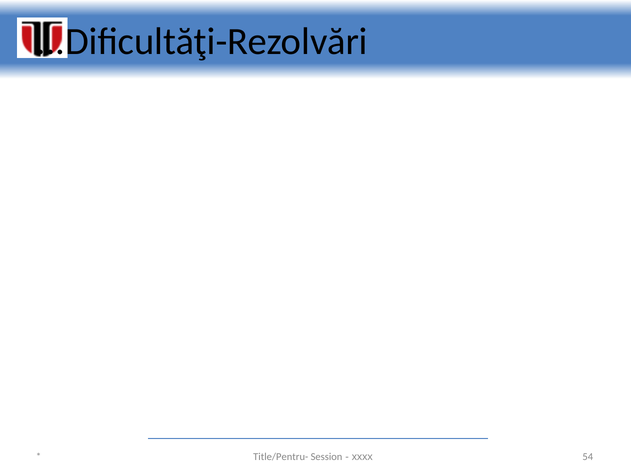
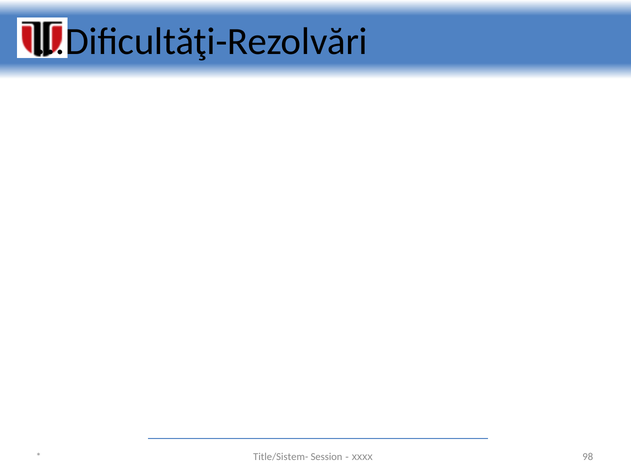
Title/Pentru-: Title/Pentru- -> Title/Sistem- (281, 457)
54: 54 -> 98 (588, 457)
